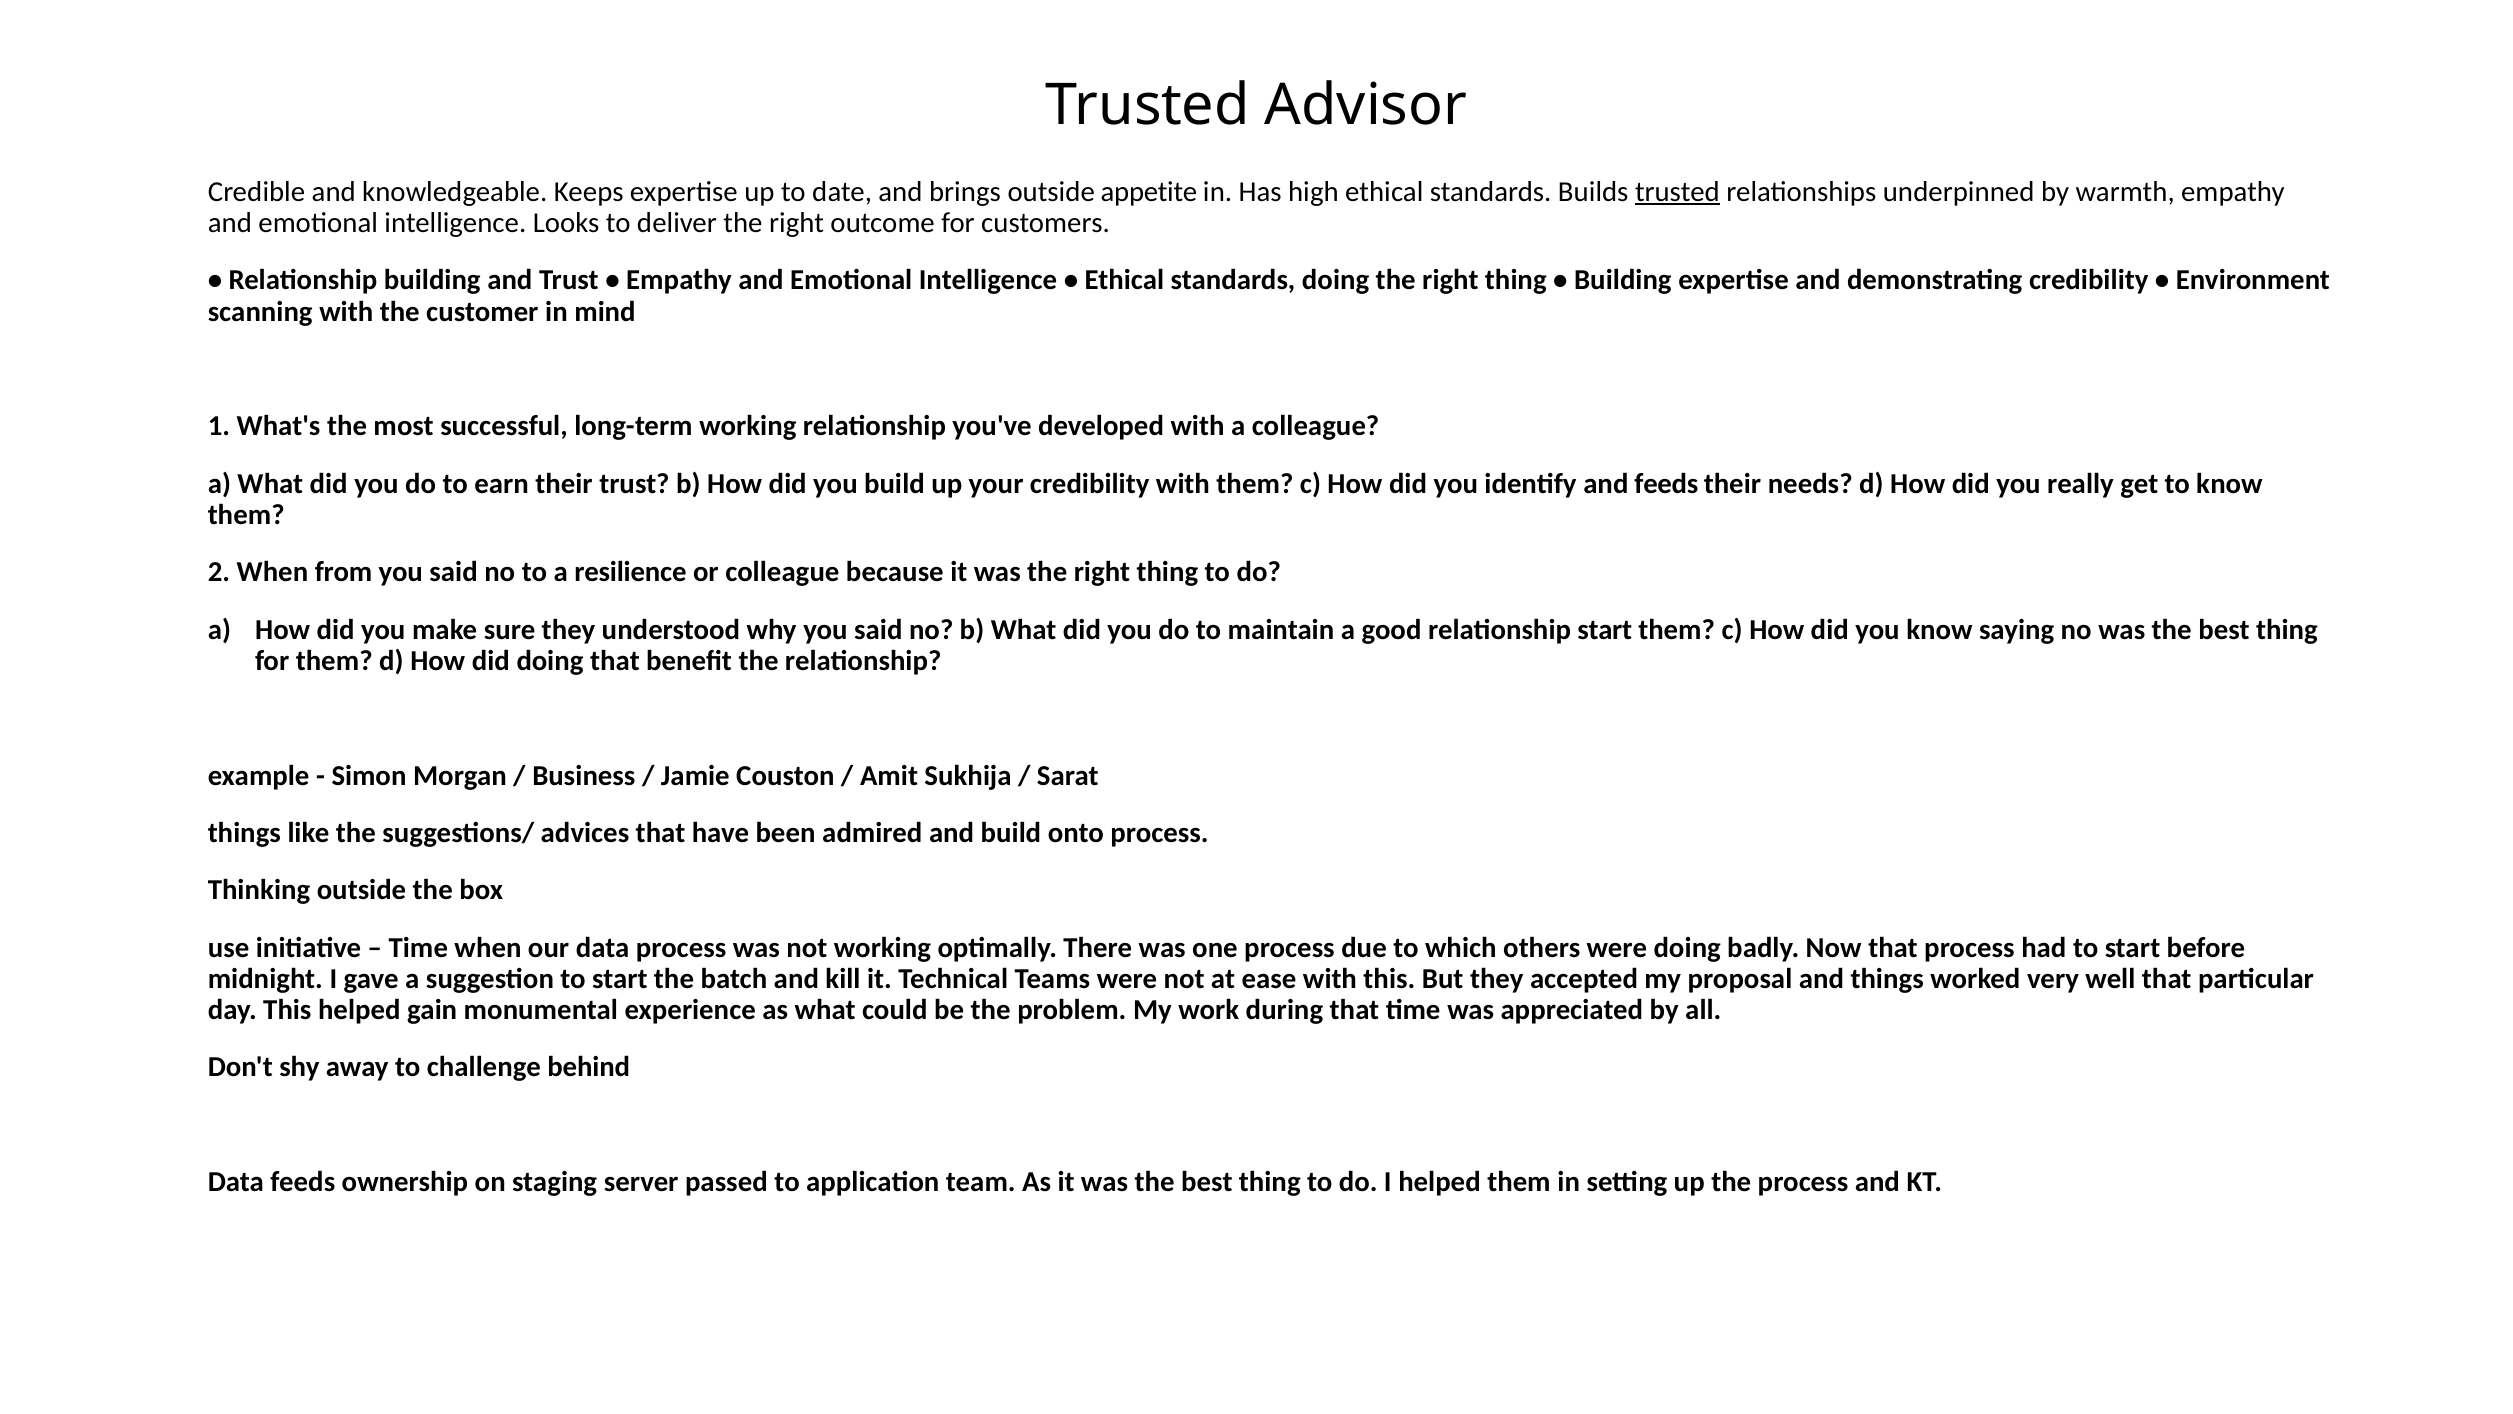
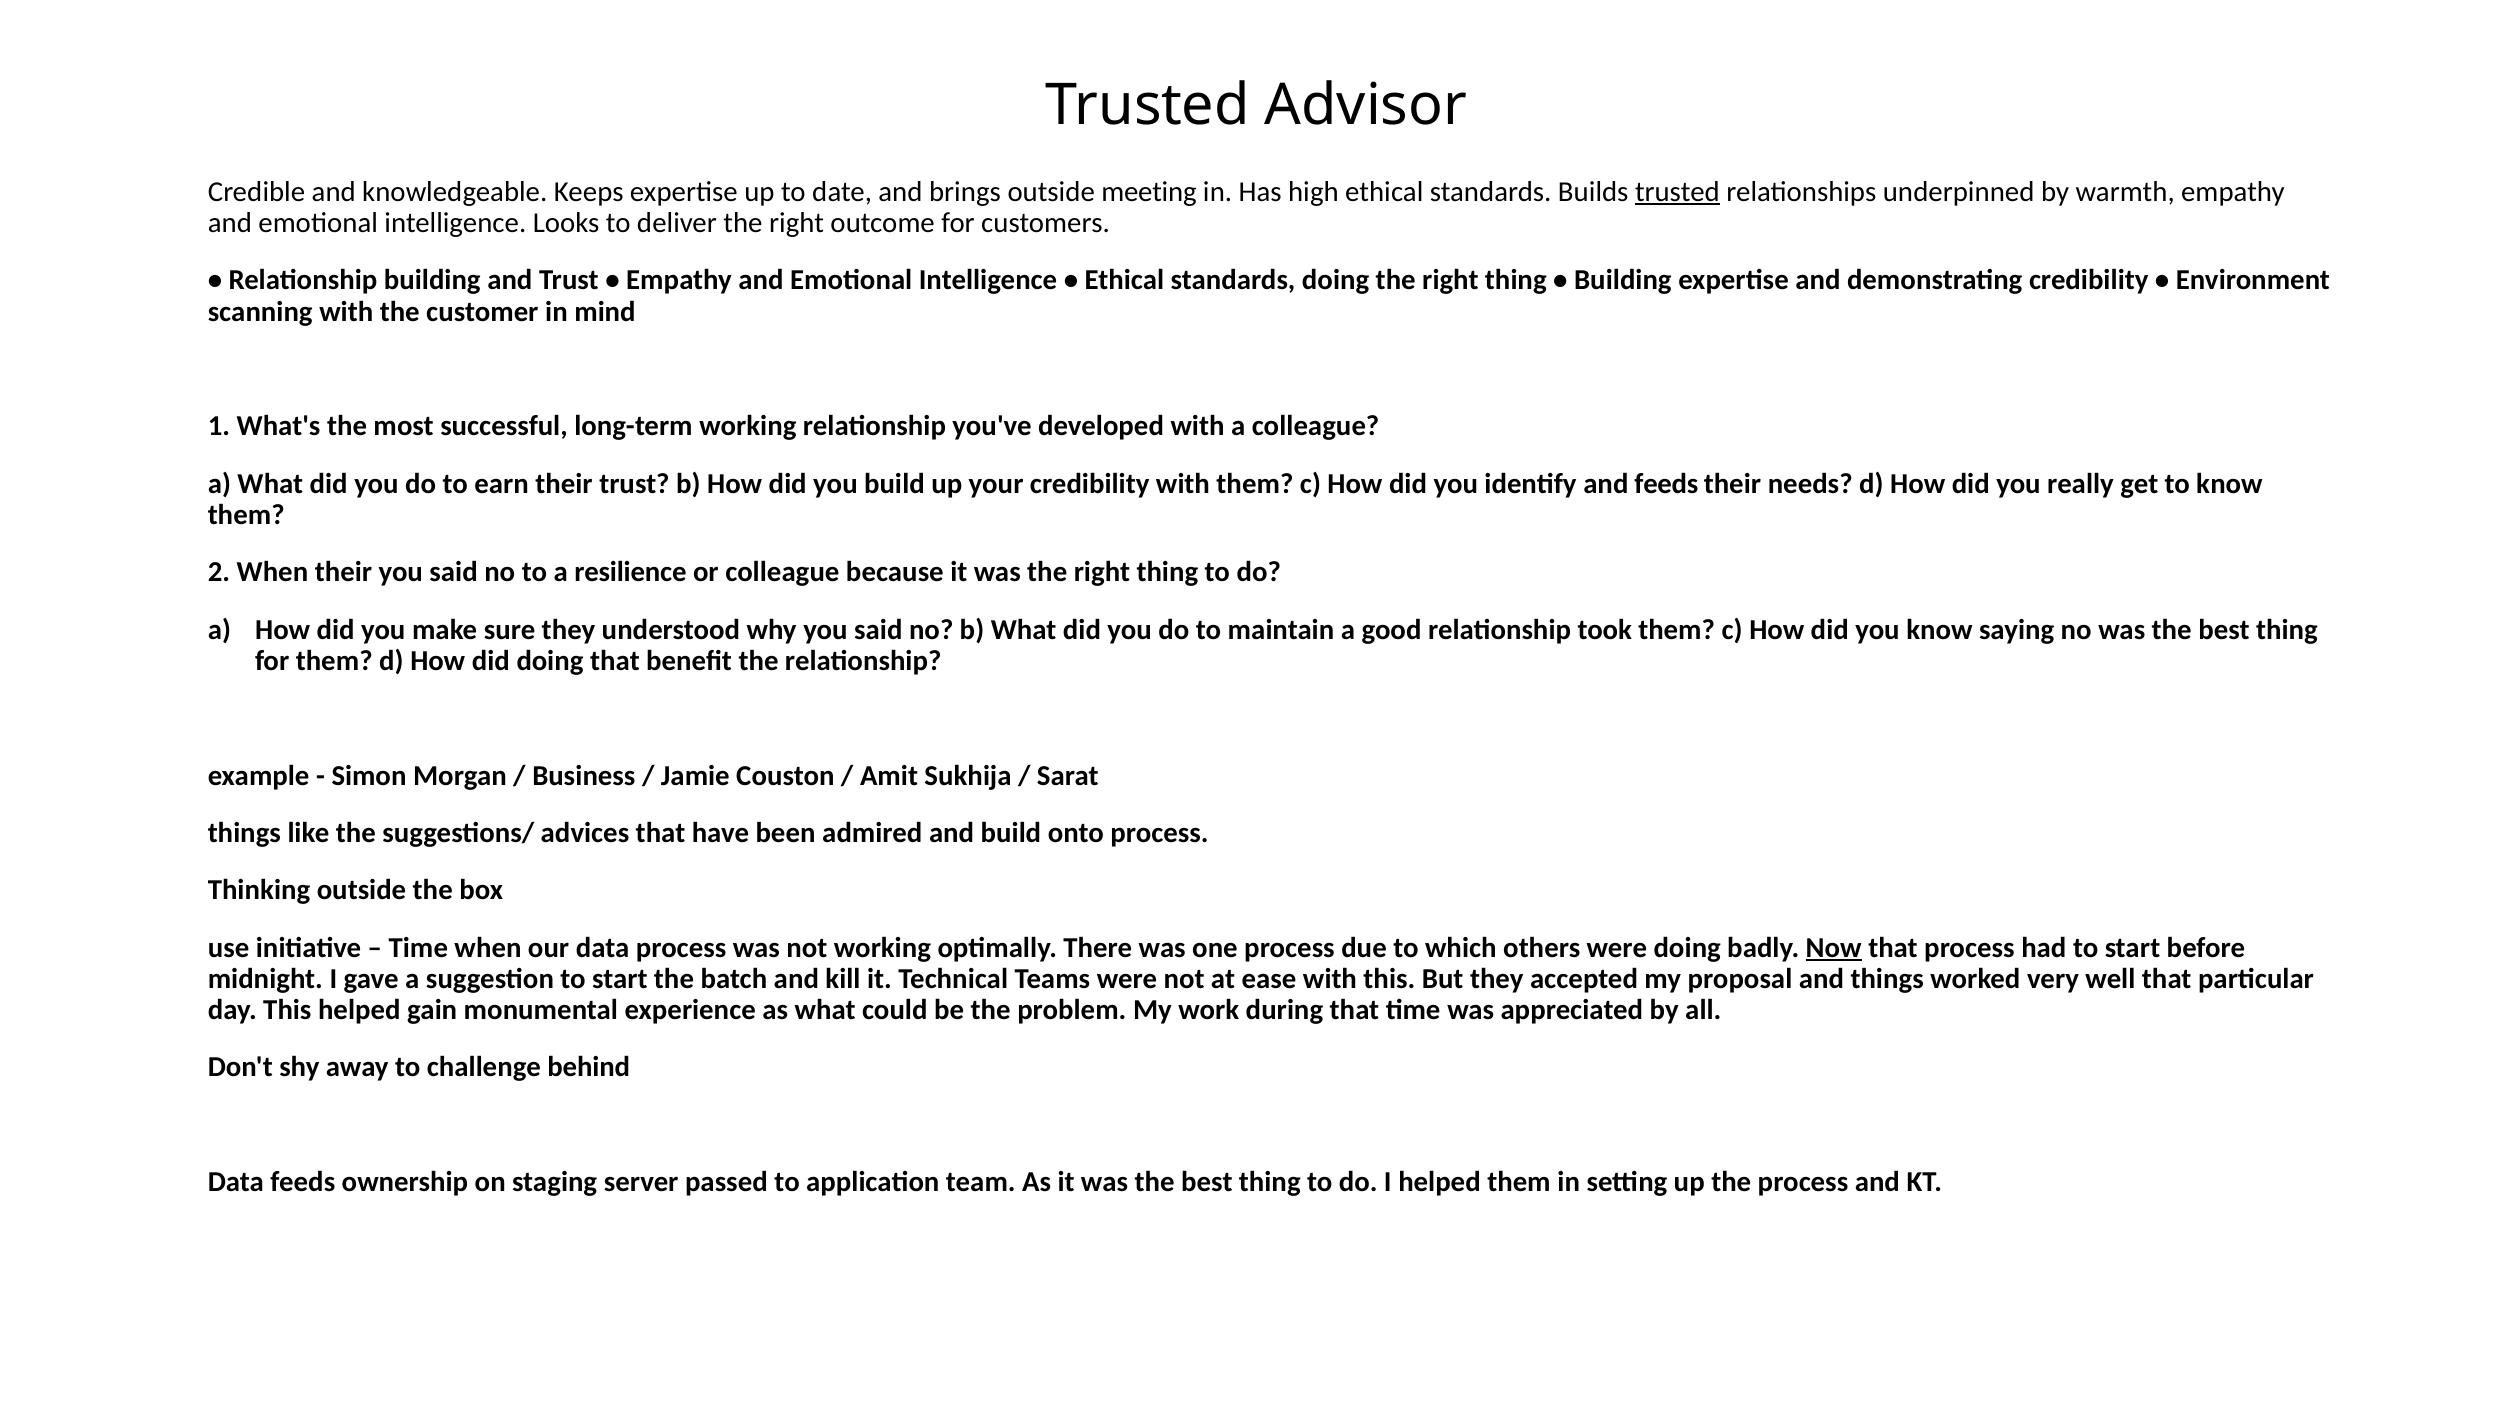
appetite: appetite -> meeting (1149, 192)
When from: from -> their (343, 572)
relationship start: start -> took (1605, 629)
Now underline: none -> present (1834, 947)
